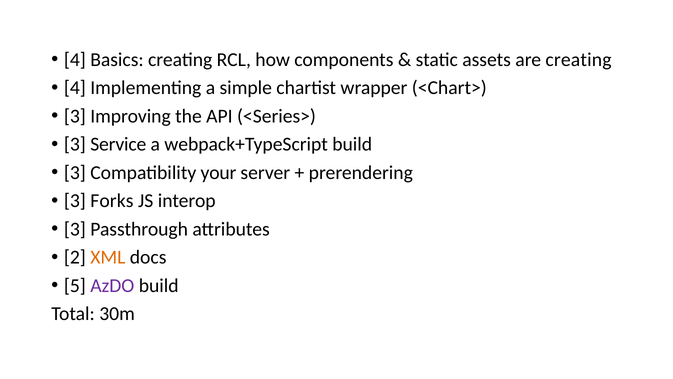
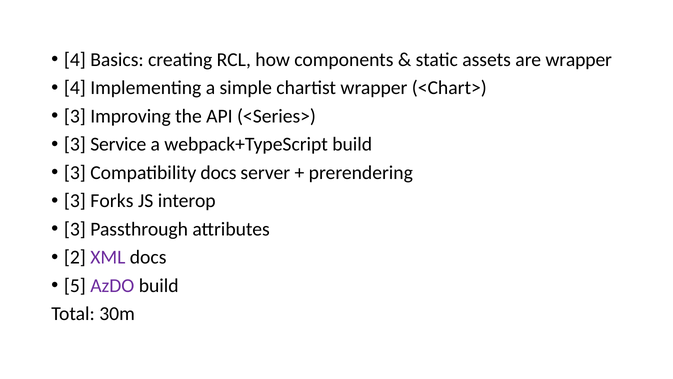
are creating: creating -> wrapper (579, 60)
Compatibility your: your -> docs (218, 172)
XML colour: orange -> purple (108, 257)
